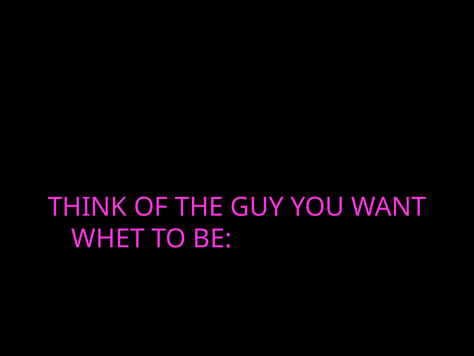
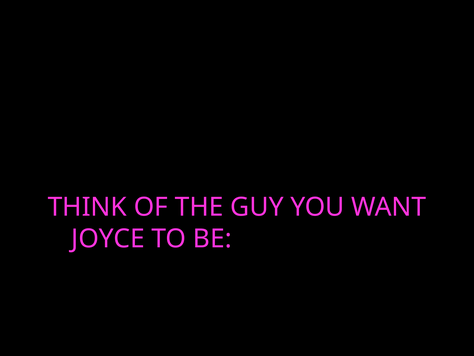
WHET: WHET -> JOYCE (108, 238)
